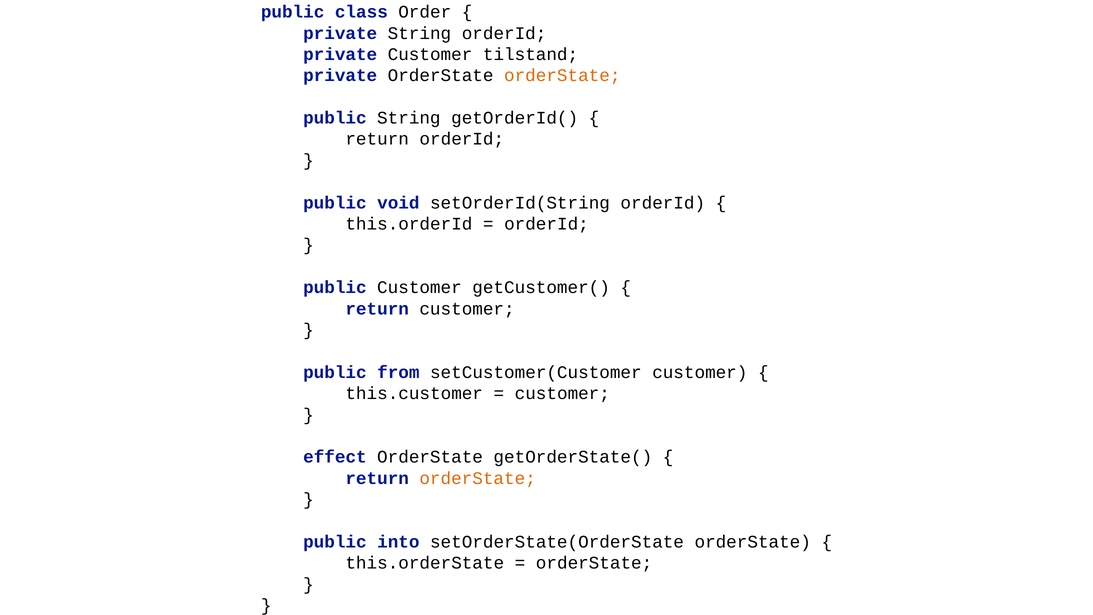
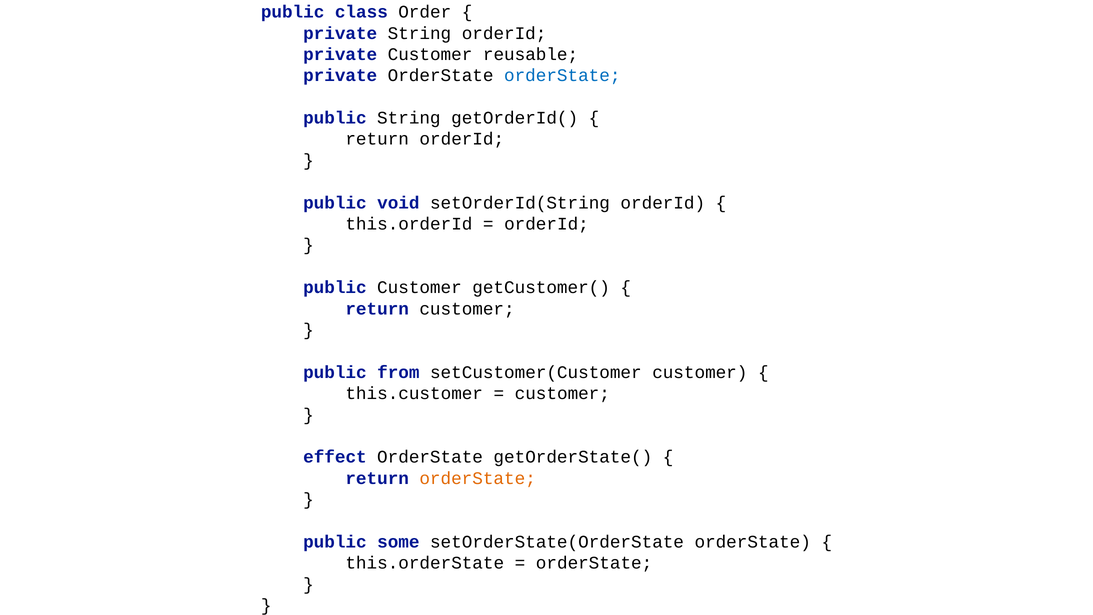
tilstand: tilstand -> reusable (531, 54)
orderState colour: orange -> blue (562, 76)
into: into -> some (398, 542)
